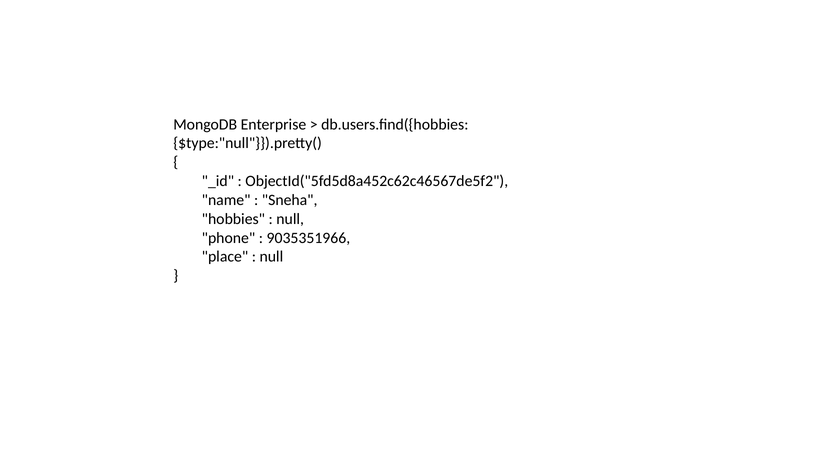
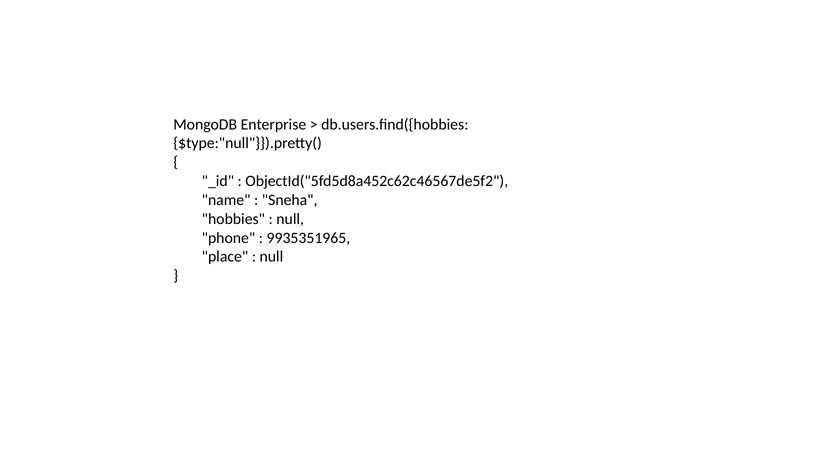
9035351966: 9035351966 -> 9935351965 (308, 238)
